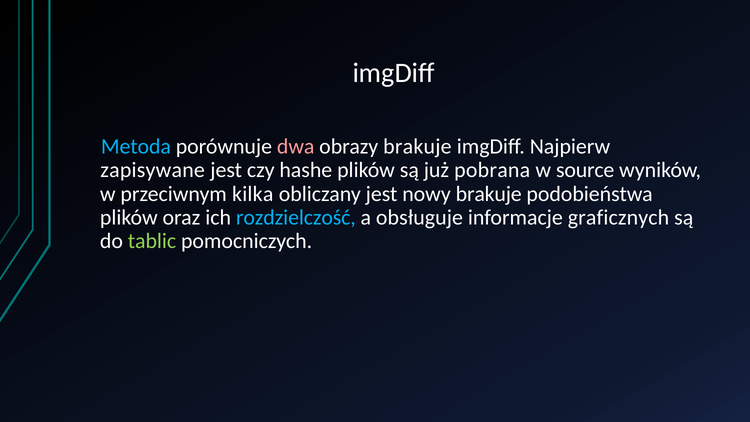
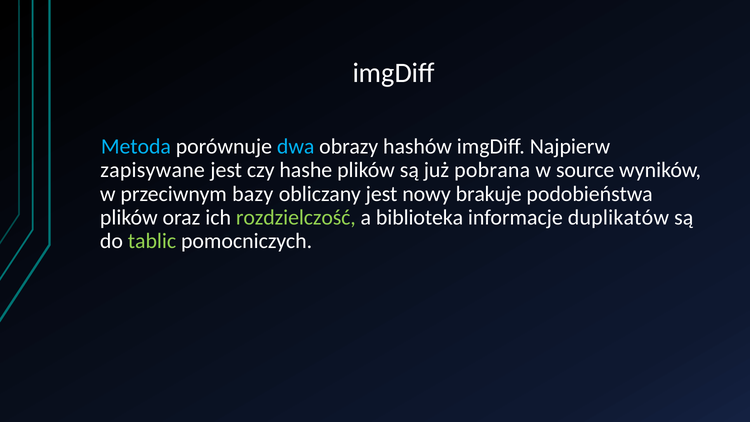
dwa colour: pink -> light blue (296, 147)
obrazy brakuje: brakuje -> hashów (418, 147)
kilka: kilka -> bazy (253, 194)
rozdzielczość colour: light blue -> light green (296, 217)
obsługuje: obsługuje -> biblioteka (420, 217)
graficznych: graficznych -> duplikatów (618, 217)
